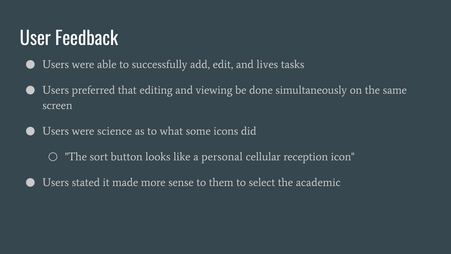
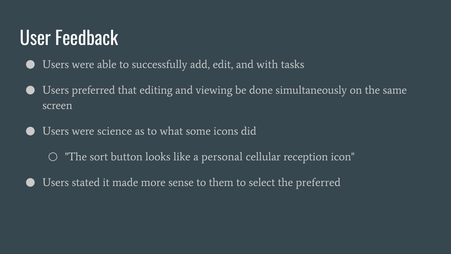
lives: lives -> with (267, 64)
the academic: academic -> preferred (318, 182)
